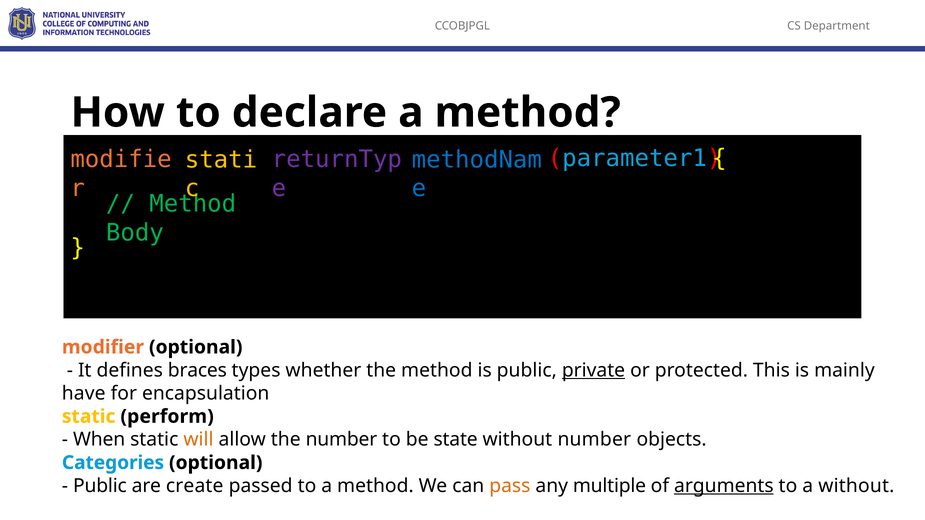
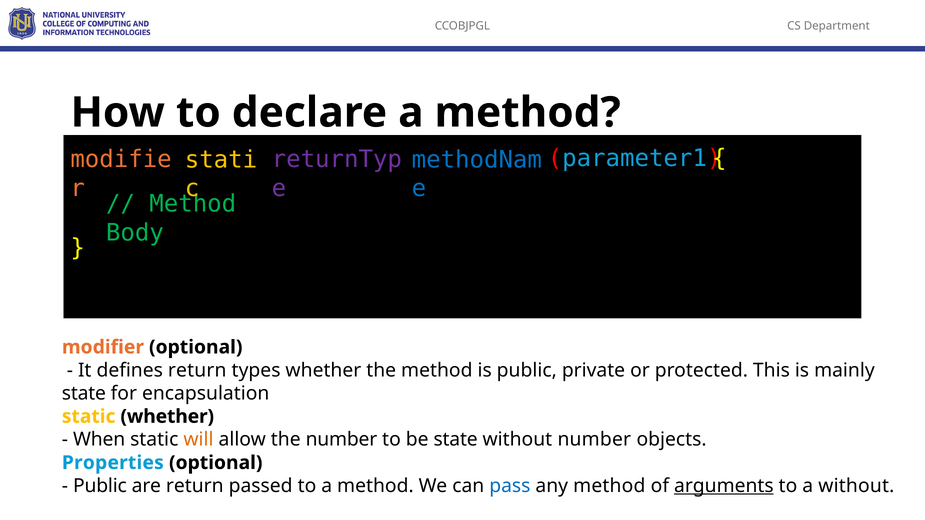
defines braces: braces -> return (197, 370)
private underline: present -> none (593, 370)
have: have -> state (84, 394)
static perform: perform -> whether (167, 417)
Categories: Categories -> Properties (113, 463)
are create: create -> return (195, 486)
pass colour: orange -> blue (510, 486)
any multiple: multiple -> method (609, 486)
